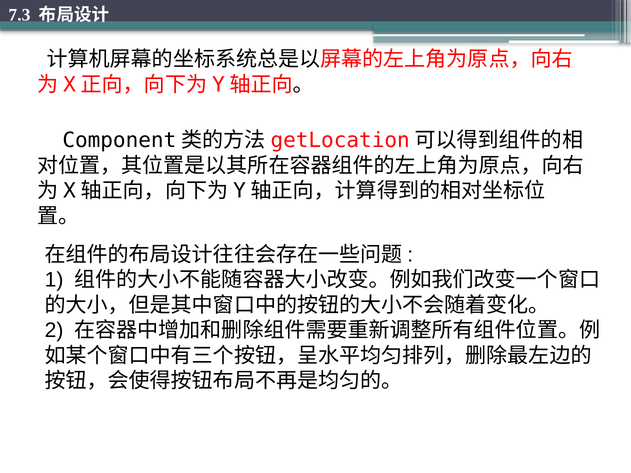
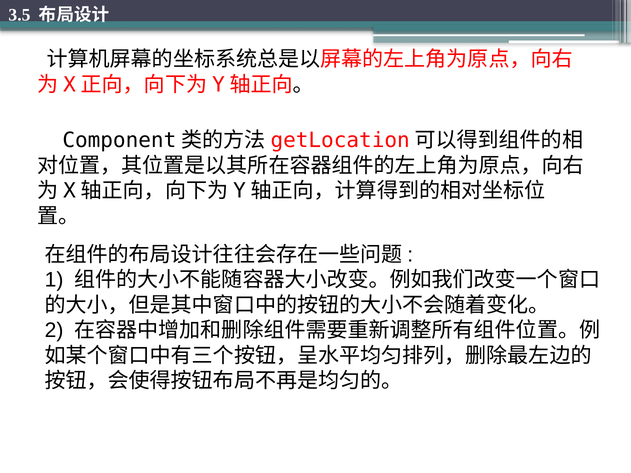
7.3: 7.3 -> 3.5 (19, 15)
